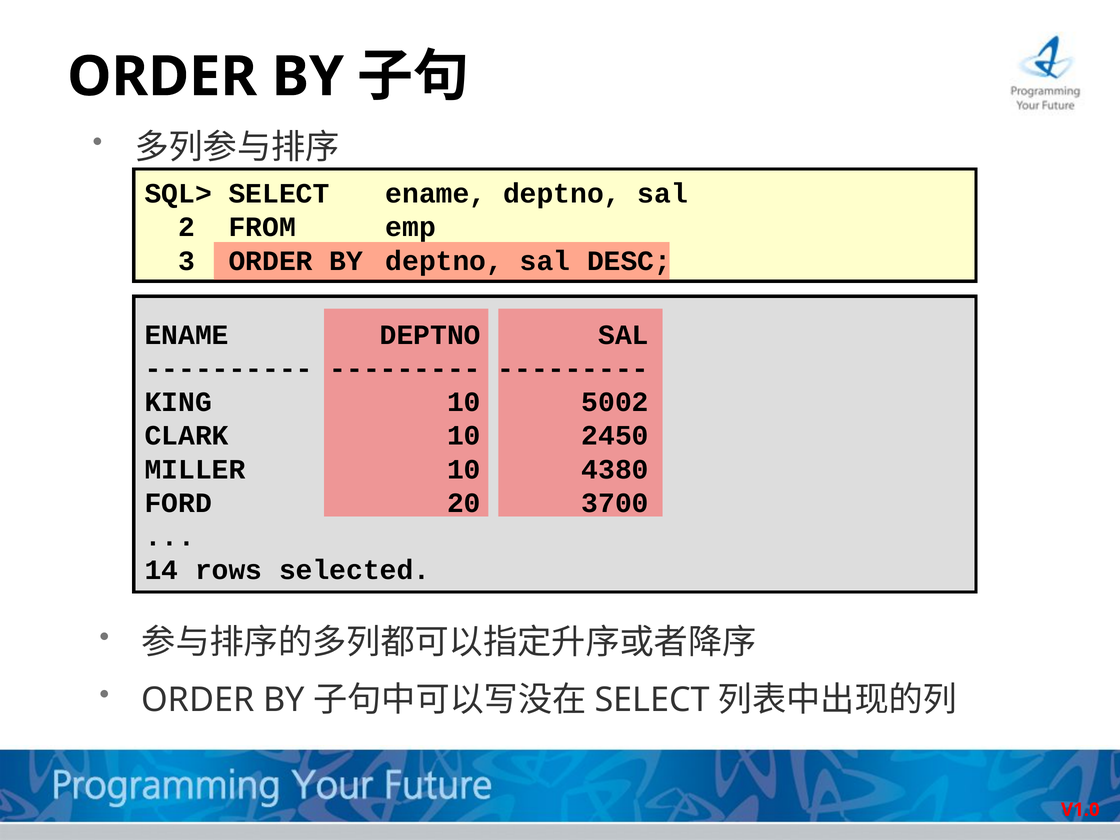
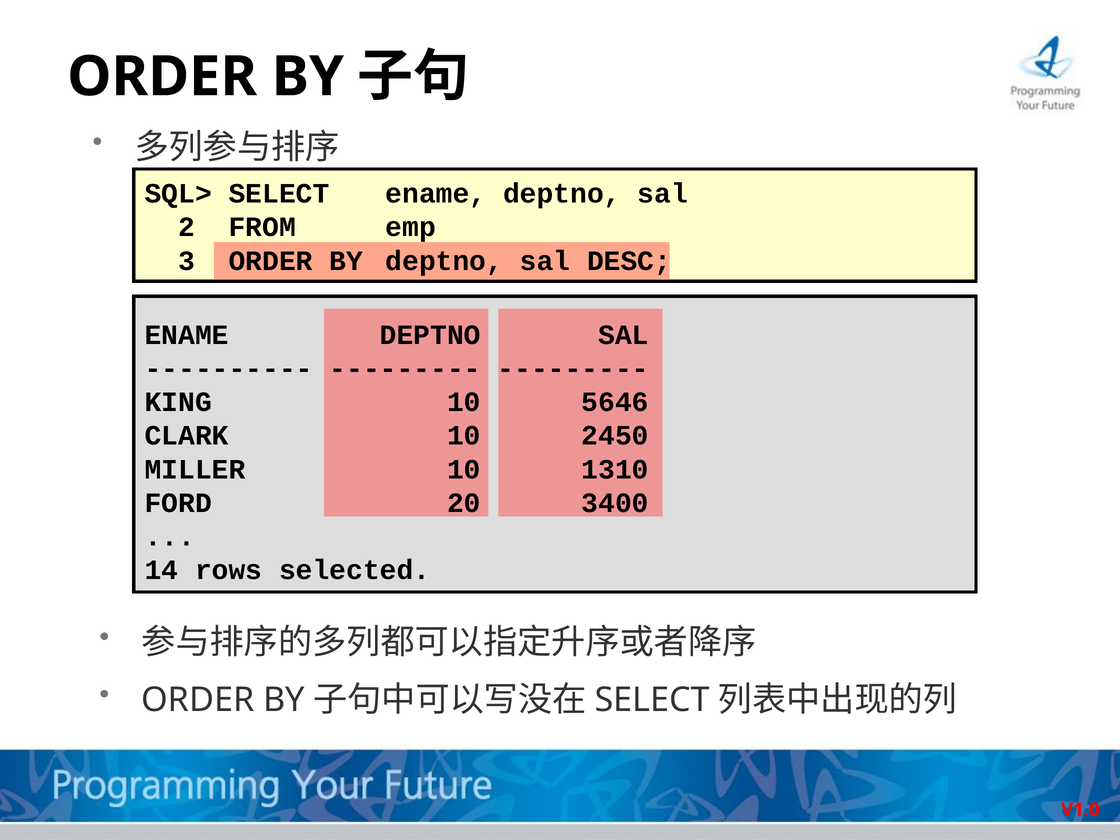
5002: 5002 -> 5646 (615, 402)
4380: 4380 -> 1310 (615, 469)
3700: 3700 -> 3400 (615, 503)
